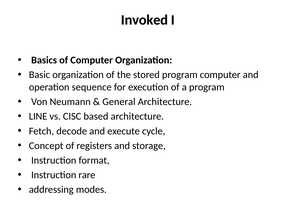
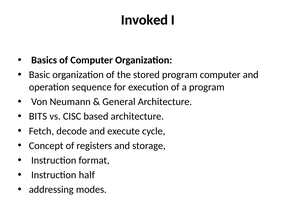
LINE: LINE -> BITS (38, 116)
rare: rare -> half (87, 175)
